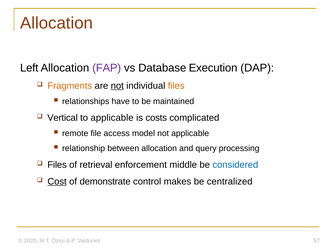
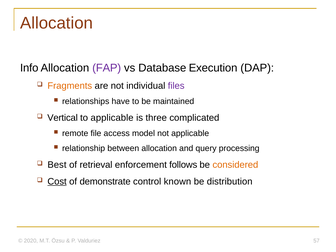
Left: Left -> Info (29, 68)
not underline: present -> none (117, 86)
files colour: orange -> purple (176, 86)
costs: costs -> three (156, 118)
Files: Files -> Best (57, 165)
middle: middle -> follows (183, 165)
considered colour: blue -> orange (235, 165)
makes: makes -> known (177, 182)
centralized: centralized -> distribution (230, 182)
